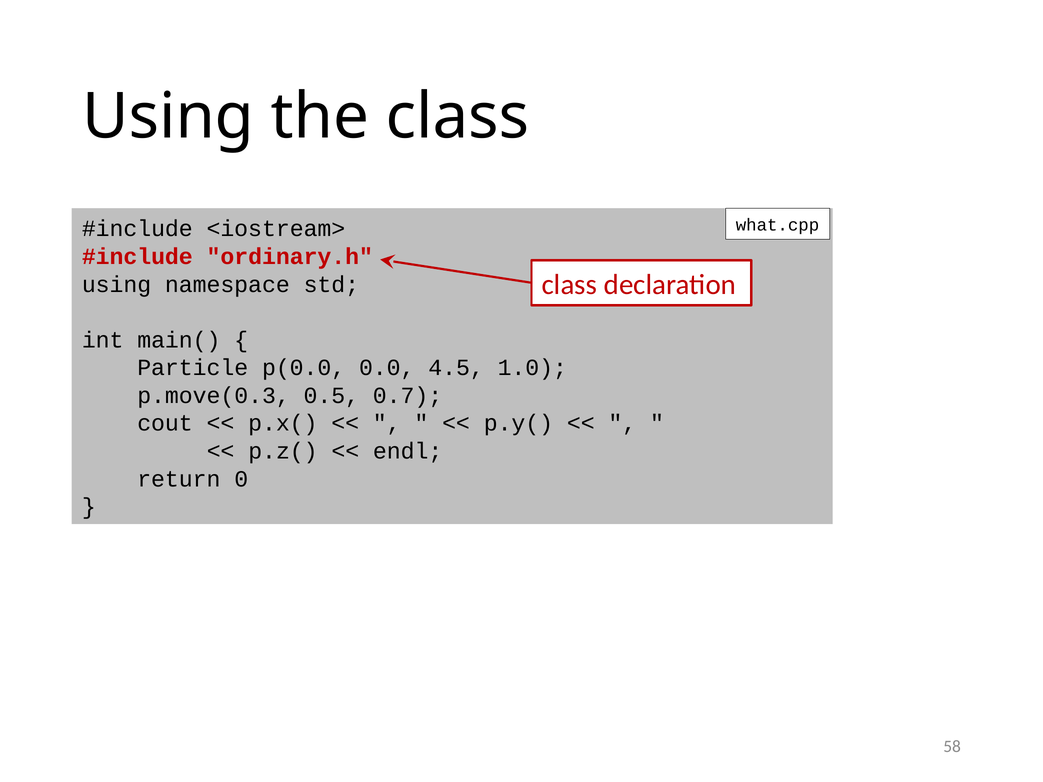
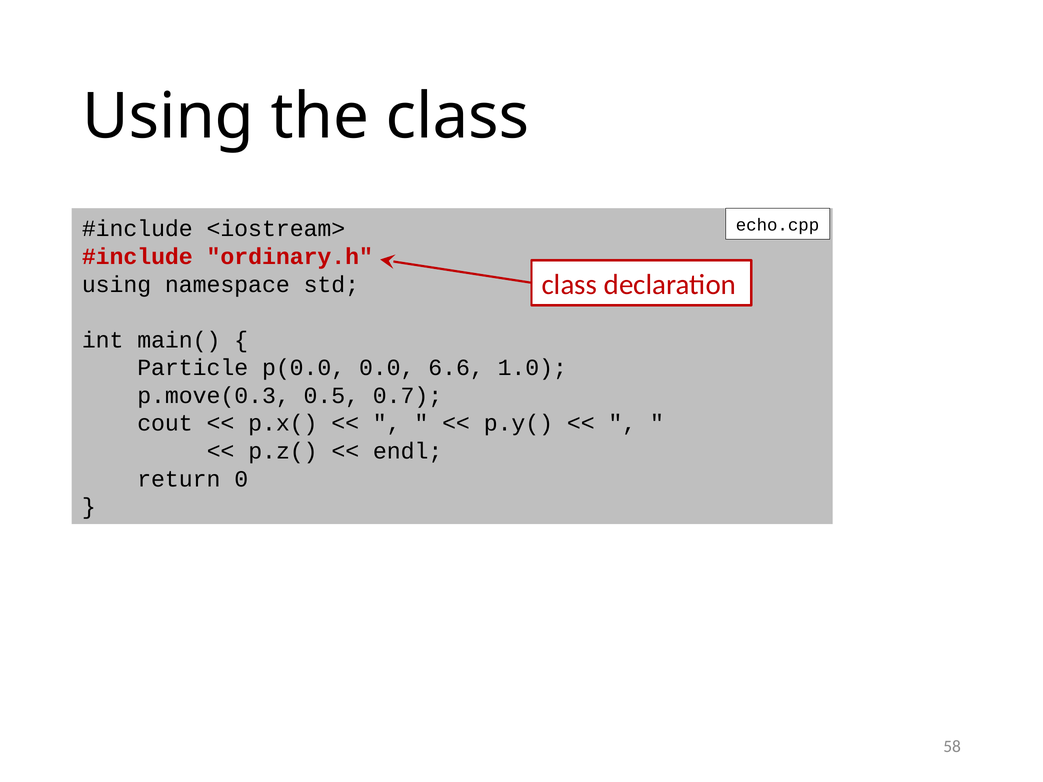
what.cpp: what.cpp -> echo.cpp (777, 225)
4.5: 4.5 -> 6.6 (456, 368)
